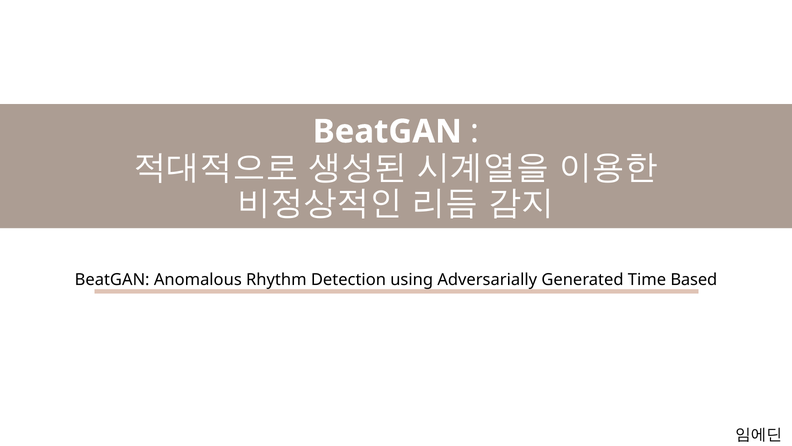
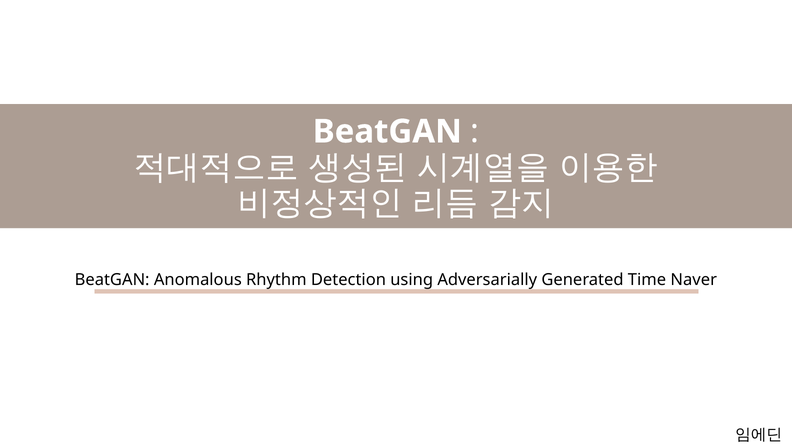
Based: Based -> Naver (694, 280)
